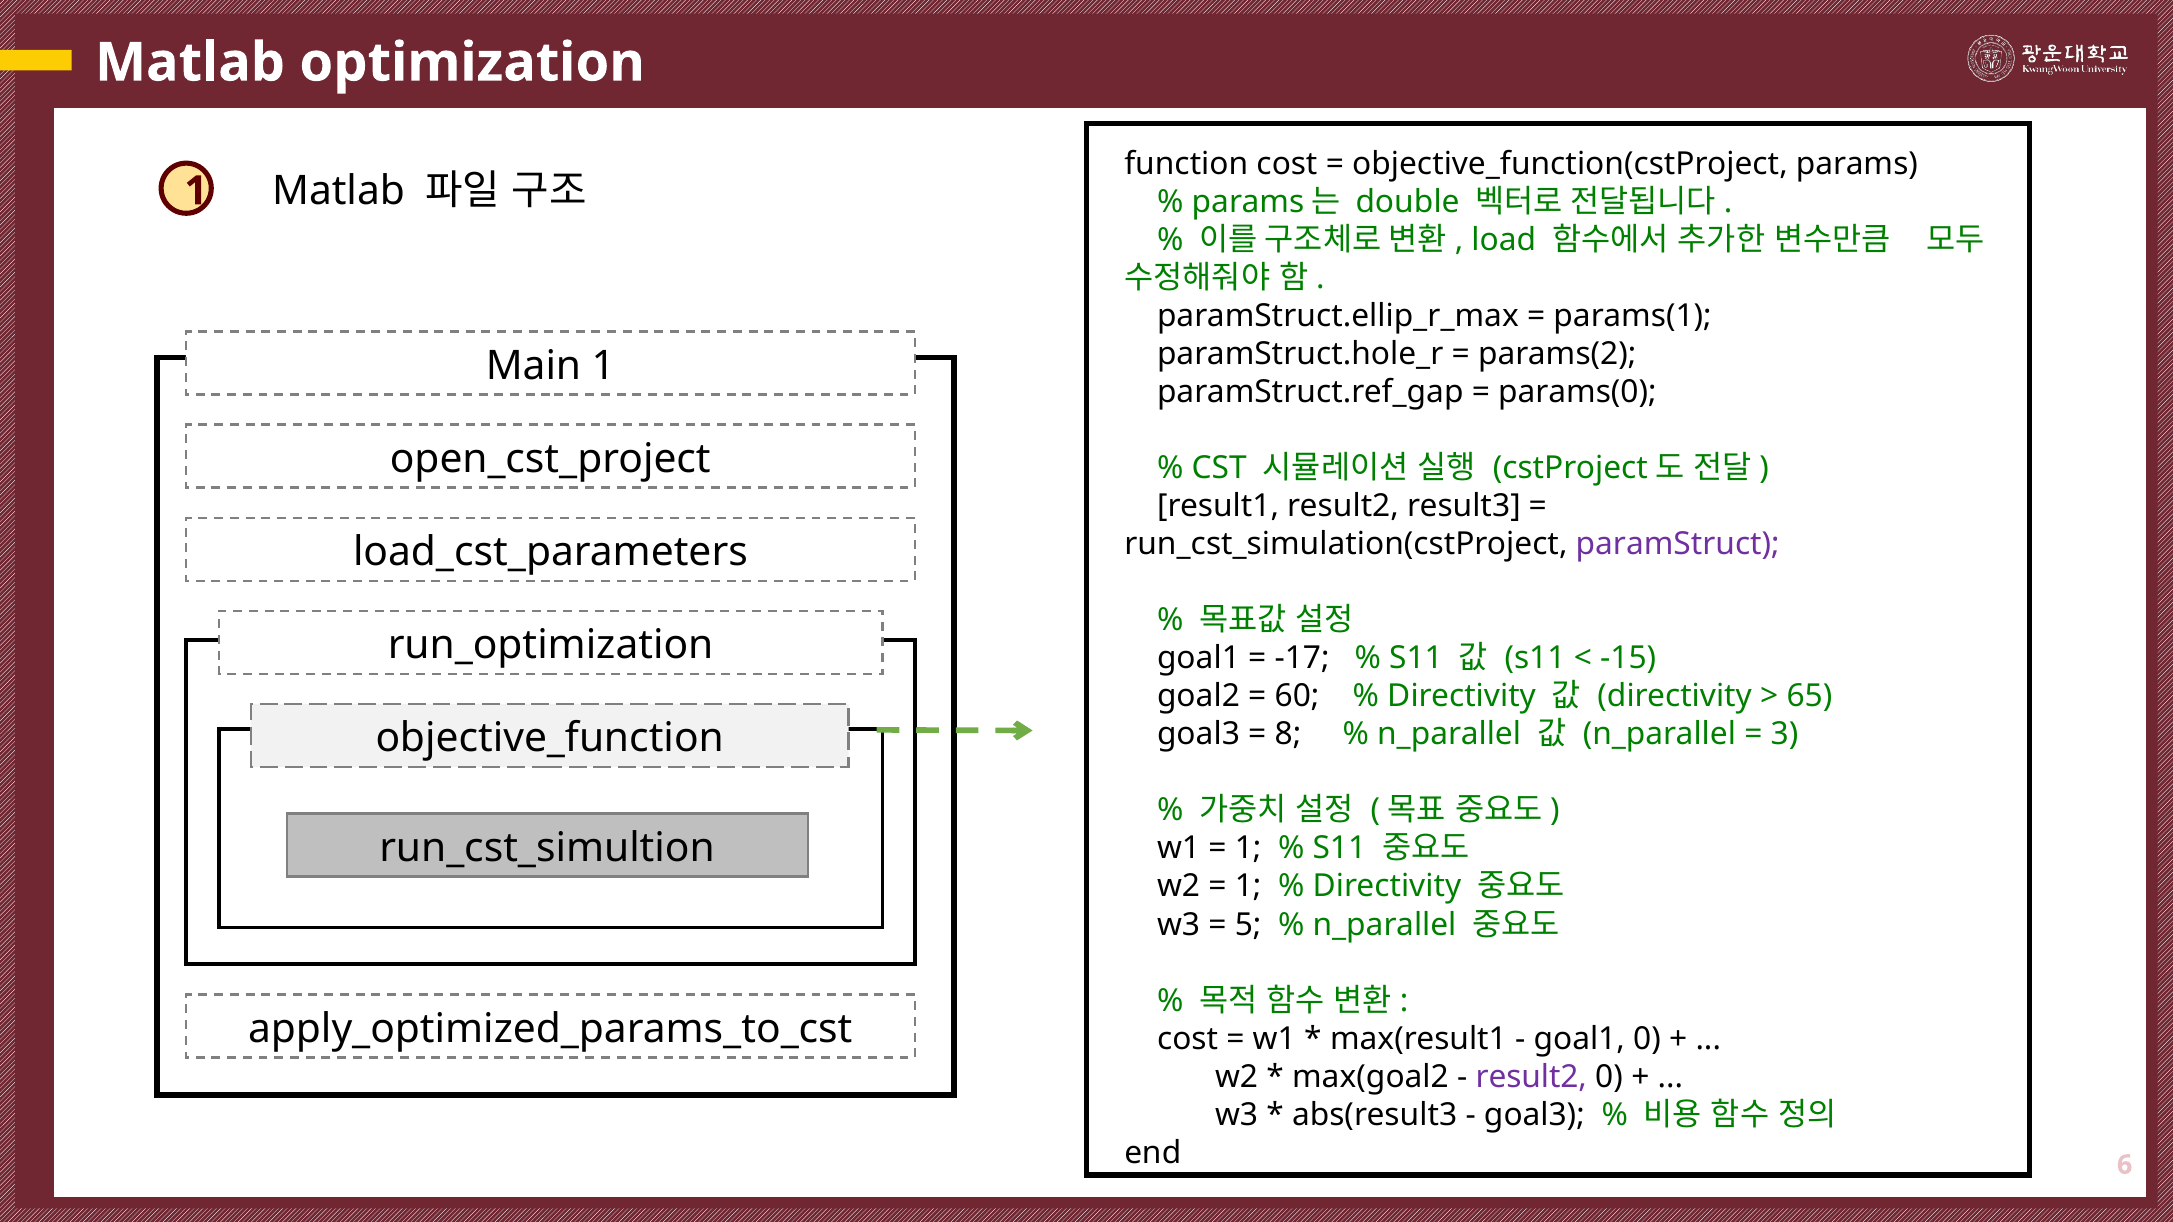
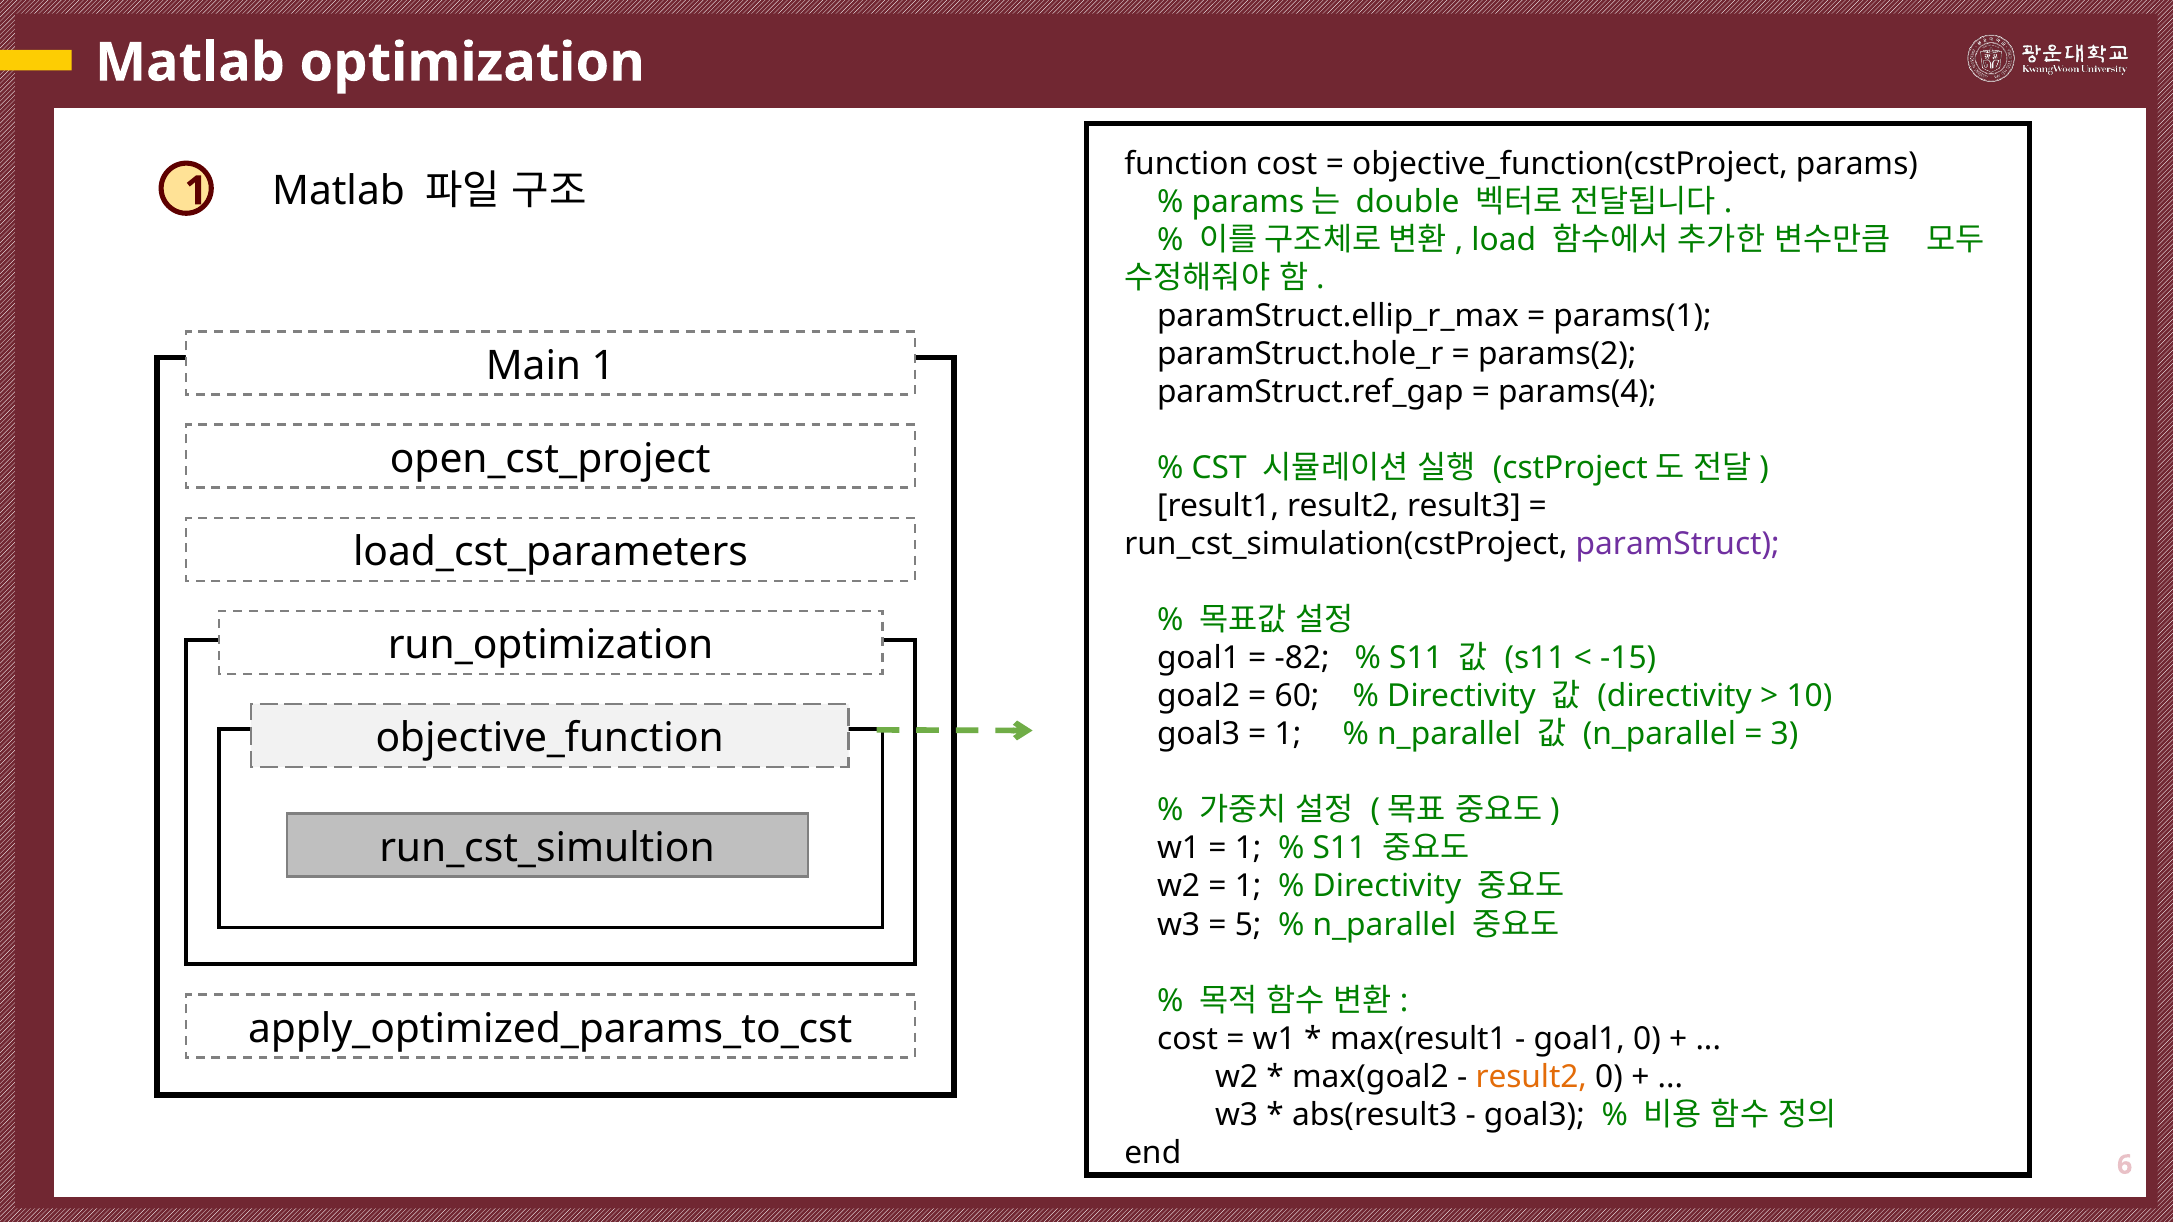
params(0: params(0 -> params(4 (1577, 392)
-17: -17 -> -82 (1302, 658)
65: 65 -> 10 (1809, 696)
8: 8 -> 1 (1288, 735)
result2 colour: purple -> orange (1531, 1077)
